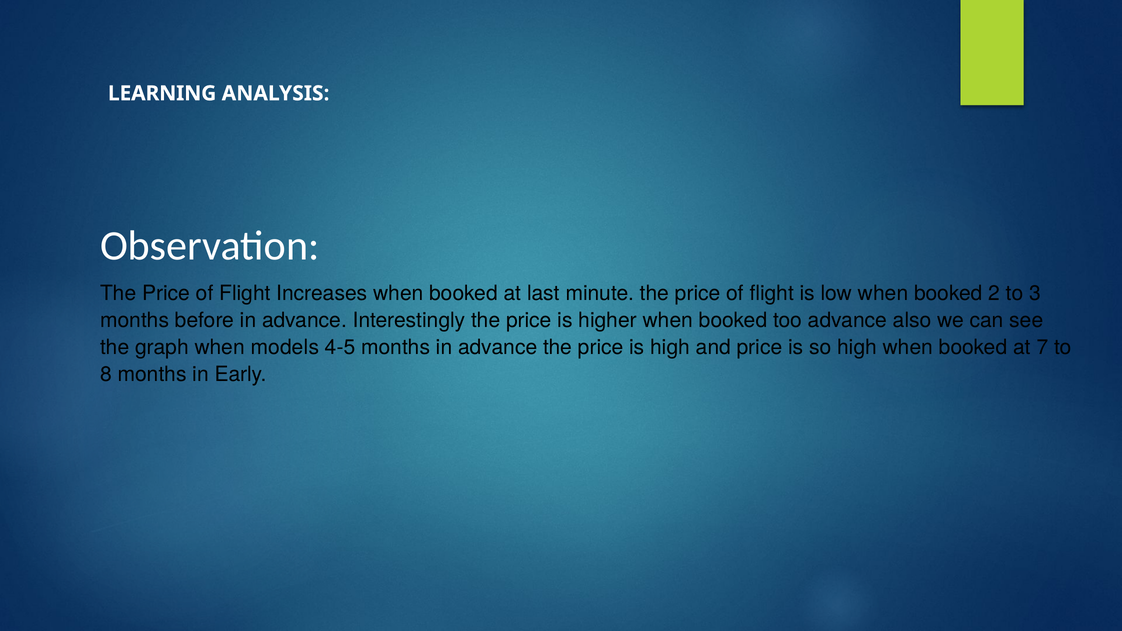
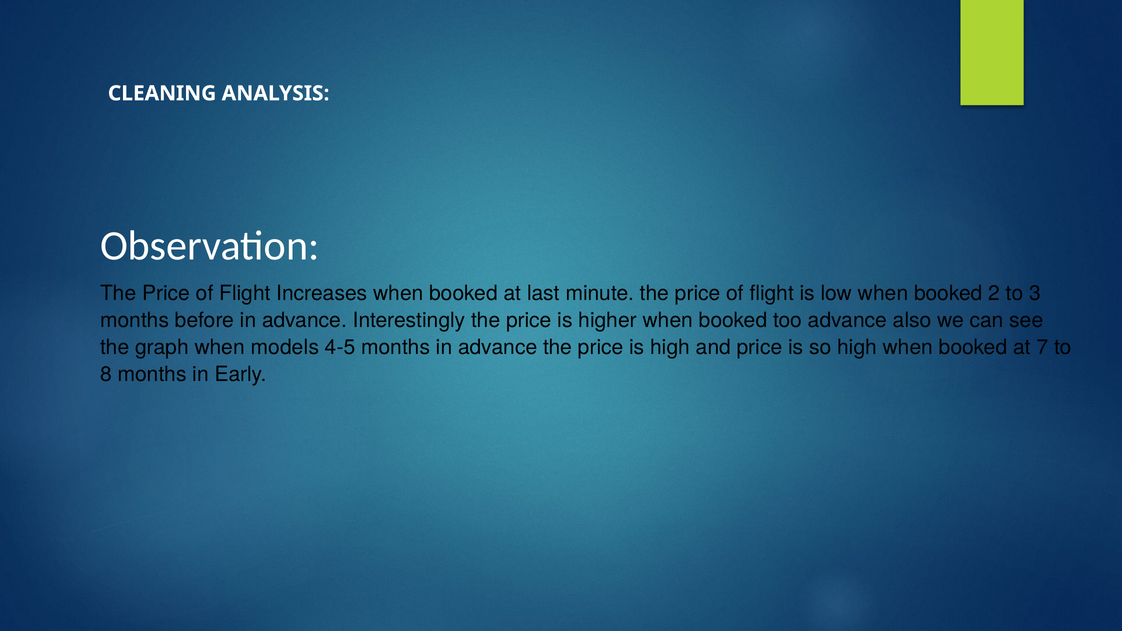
LEARNING: LEARNING -> CLEANING (162, 93)
